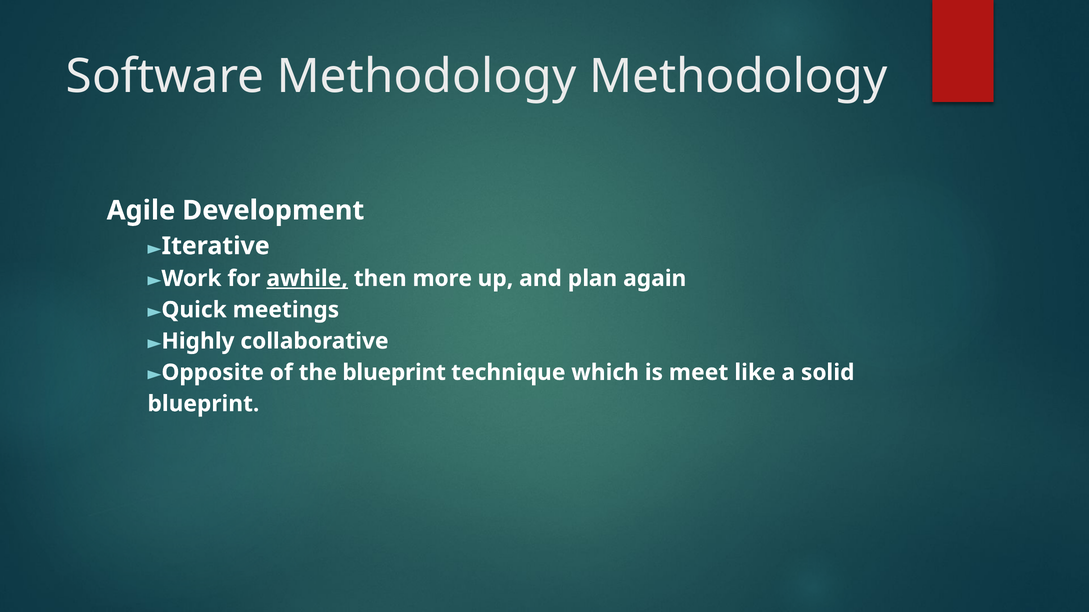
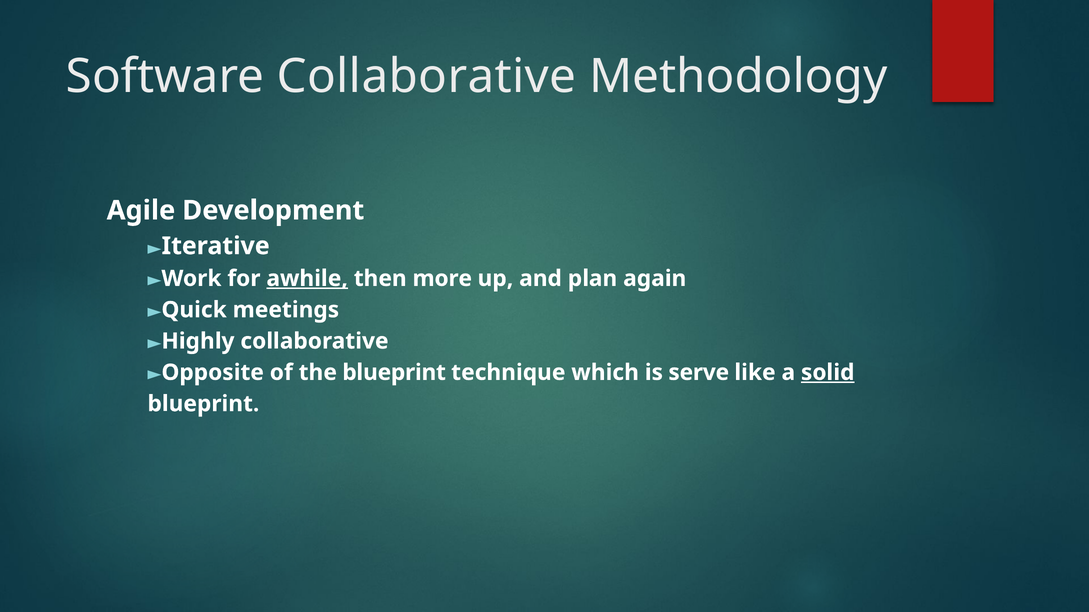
Software Methodology: Methodology -> Collaborative (426, 76)
meet: meet -> serve (699, 373)
solid underline: none -> present (828, 373)
